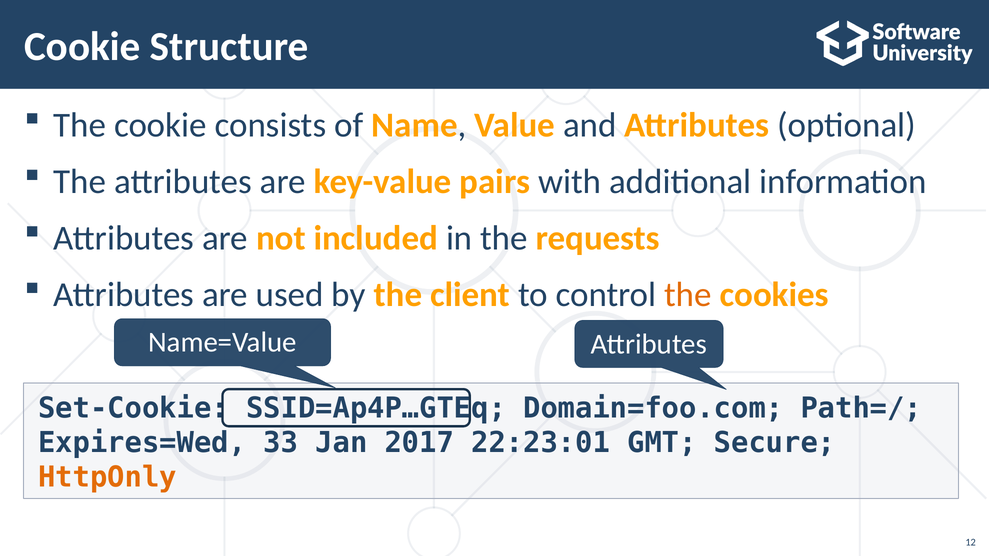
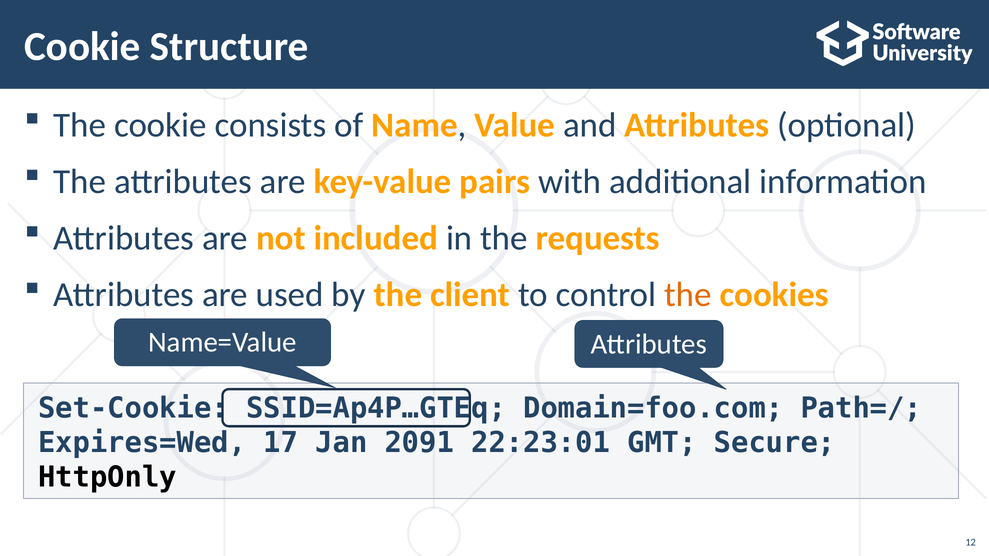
33: 33 -> 17 (281, 443)
2017: 2017 -> 2091 (419, 443)
HttpOnly colour: orange -> black (107, 478)
